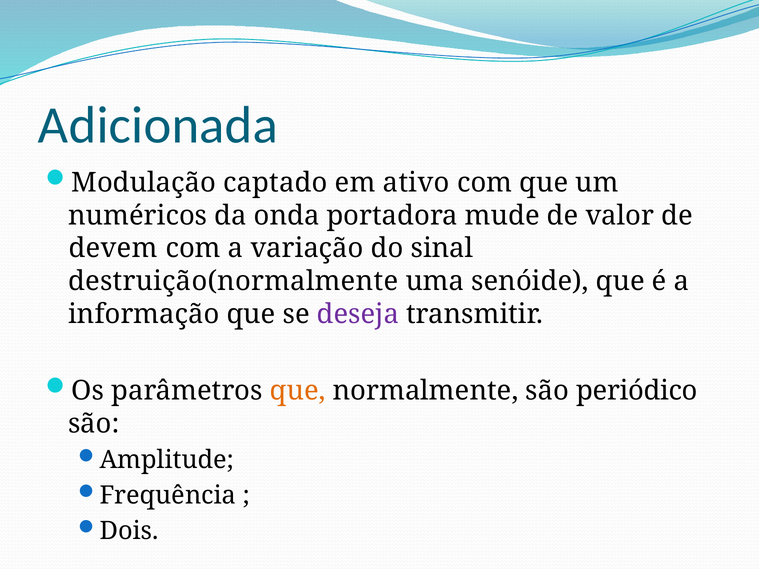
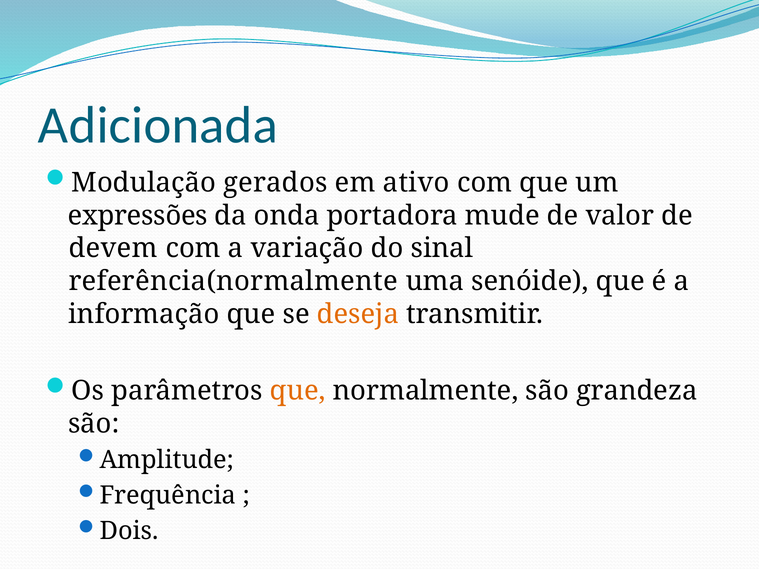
captado: captado -> gerados (275, 183)
numéricos: numéricos -> expressões (138, 216)
destruição(normalmente: destruição(normalmente -> referência(normalmente (233, 281)
deseja colour: purple -> orange (358, 314)
periódico: periódico -> grandeza (637, 391)
